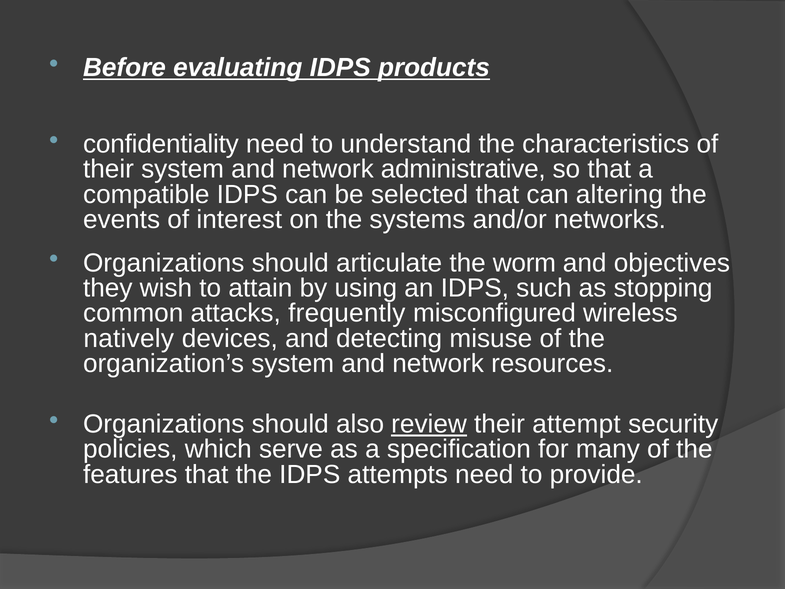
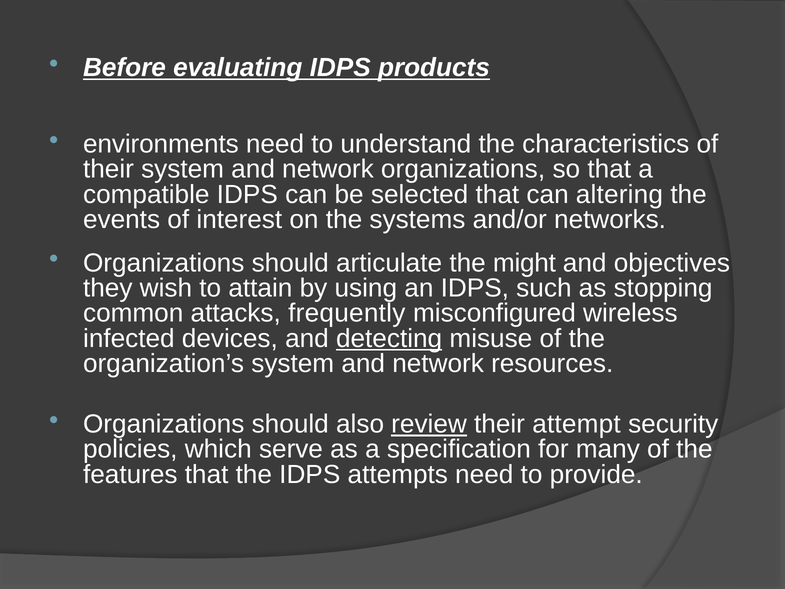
confidentiality: confidentiality -> environments (161, 144)
network administrative: administrative -> organizations (463, 169)
worm: worm -> might (524, 263)
natively: natively -> infected (129, 338)
detecting underline: none -> present (389, 338)
